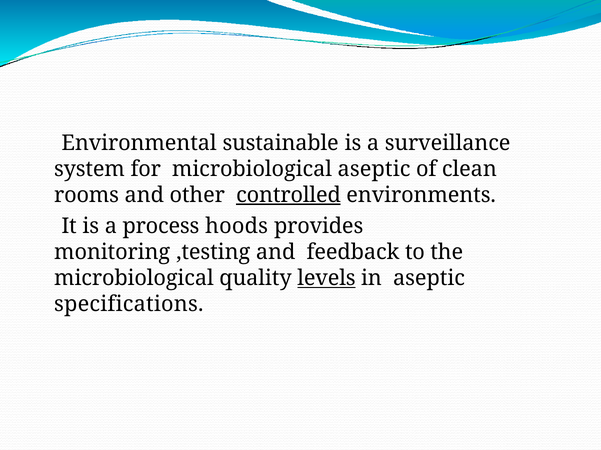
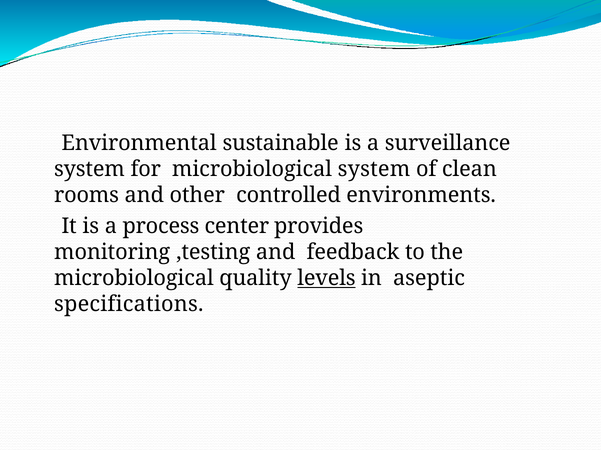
microbiological aseptic: aseptic -> system (374, 169)
controlled underline: present -> none (289, 195)
hoods: hoods -> center (237, 227)
